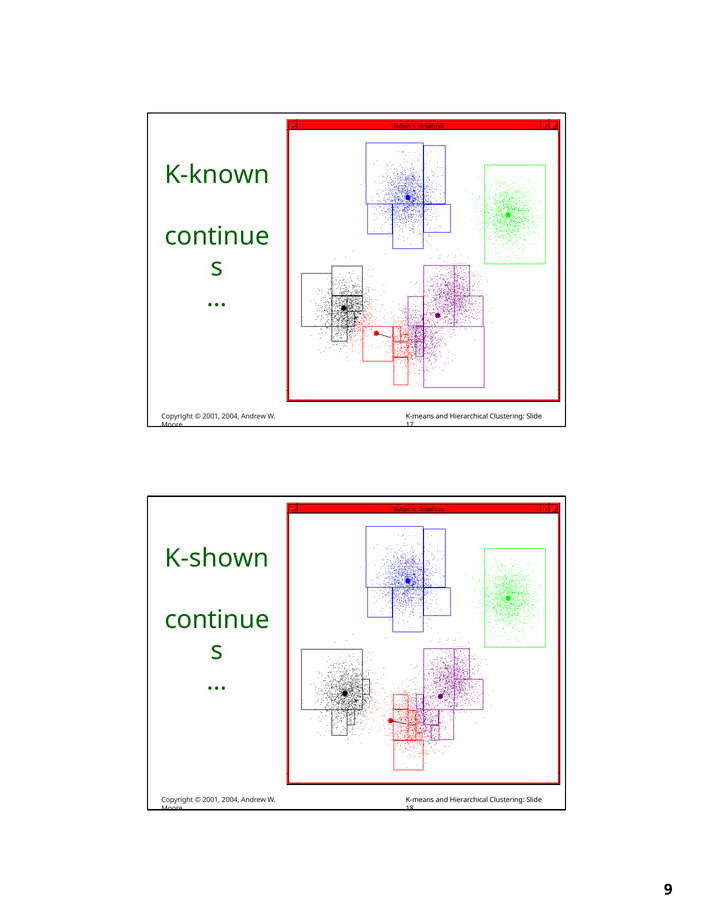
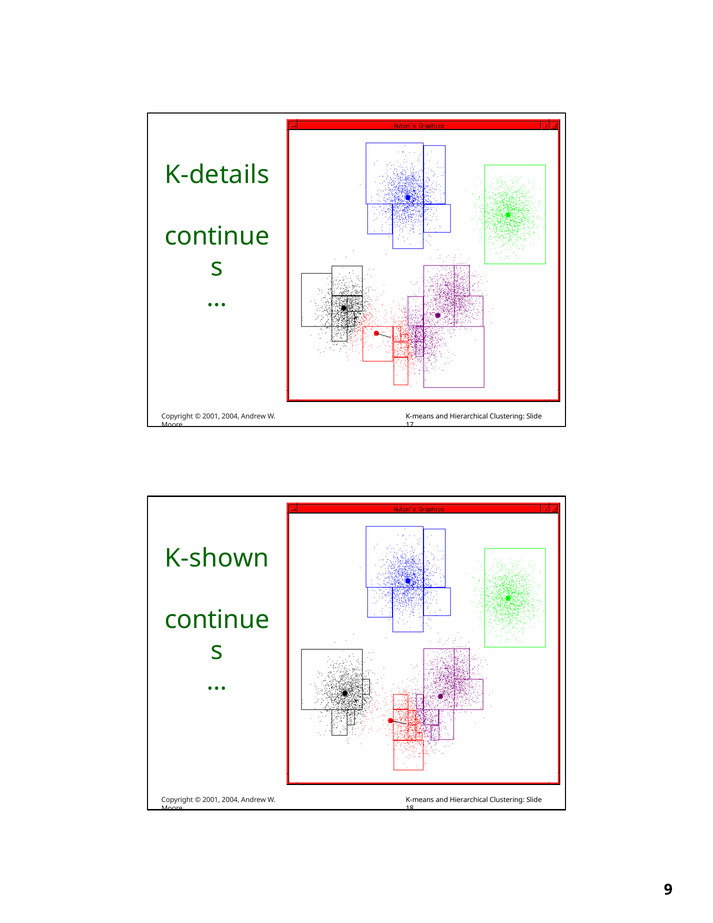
K-known: K-known -> K-details (217, 175)
